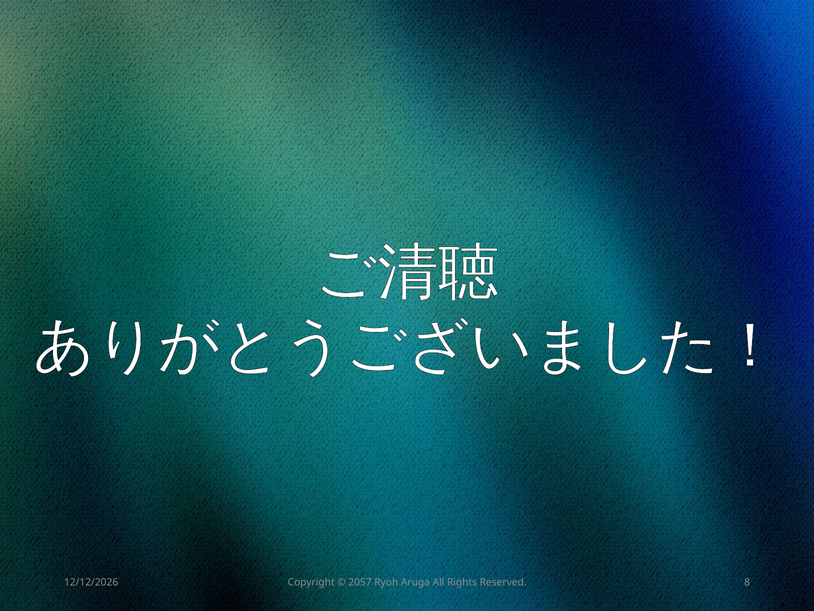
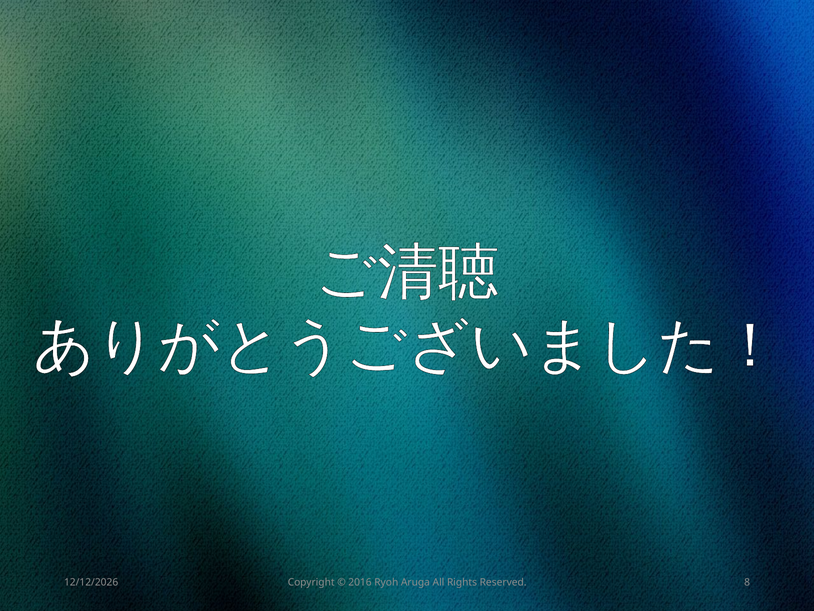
2057: 2057 -> 2016 (360, 582)
